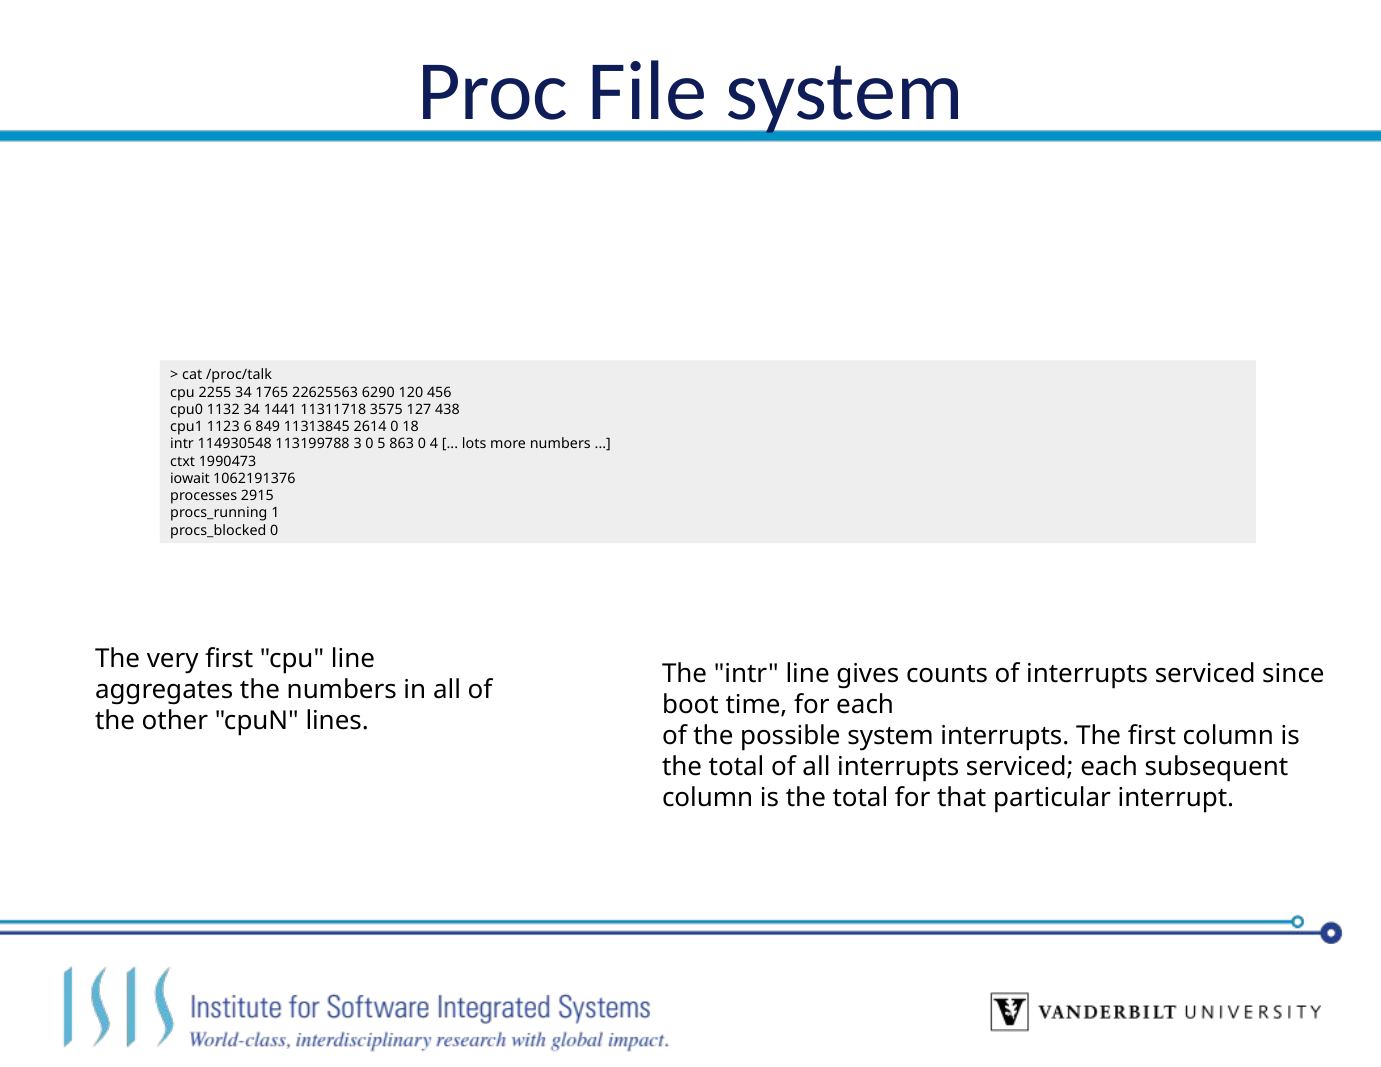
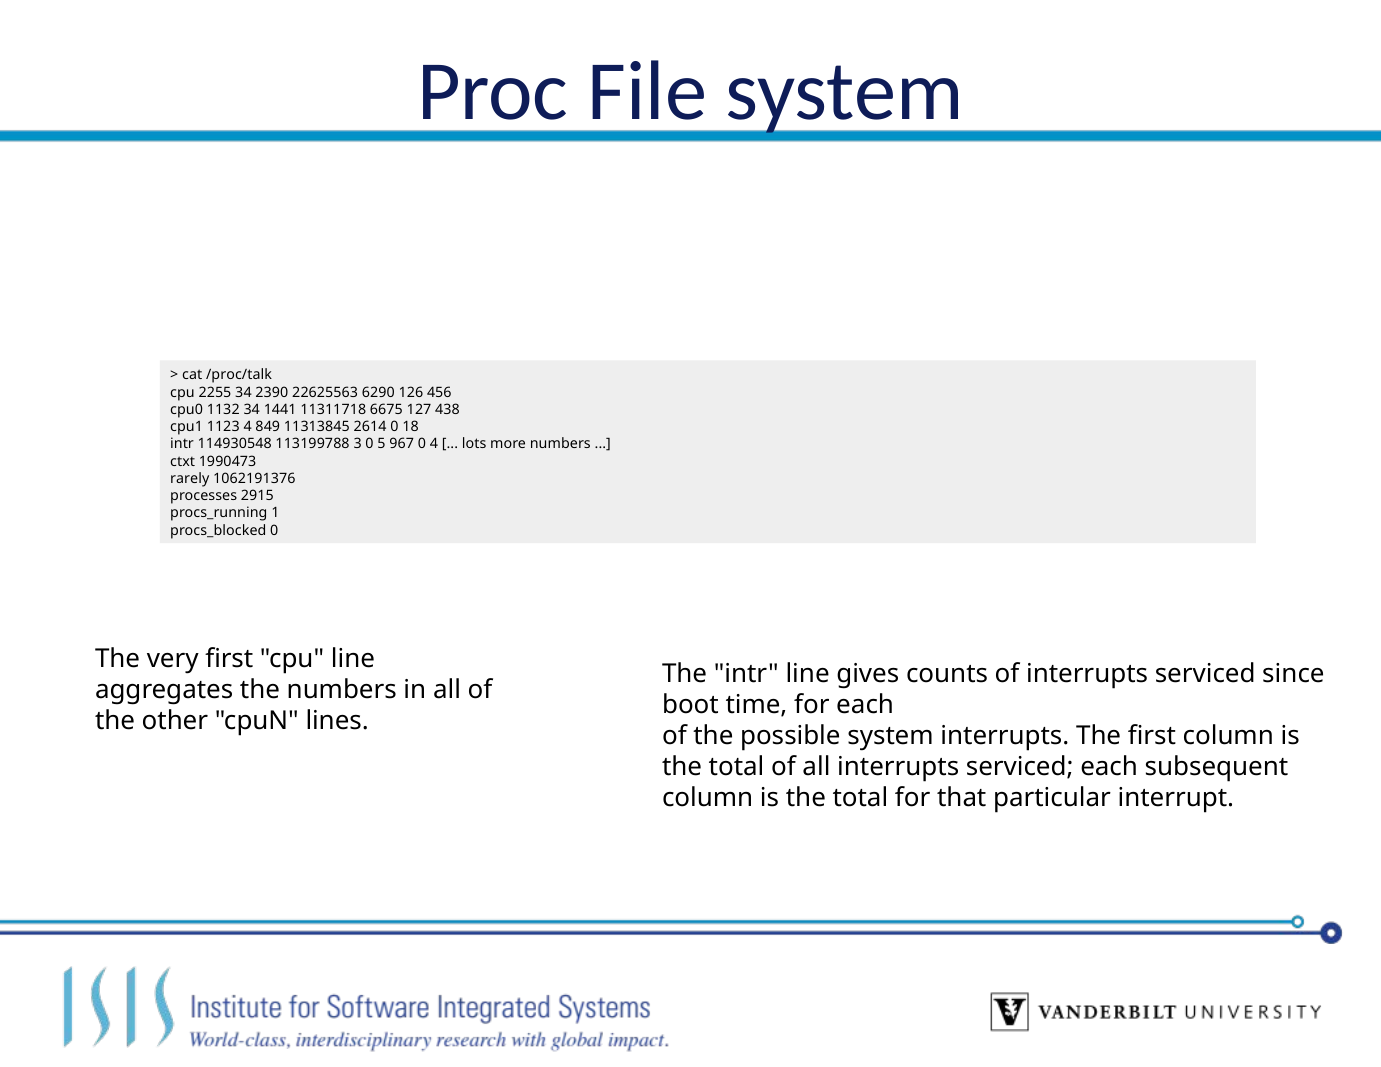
1765: 1765 -> 2390 (272, 393)
120: 120 -> 126 (411, 393)
3575: 3575 -> 6675 (386, 410)
1123 6: 6 -> 4 (248, 427)
863: 863 -> 967 (402, 444)
iowait: iowait -> rarely (190, 479)
